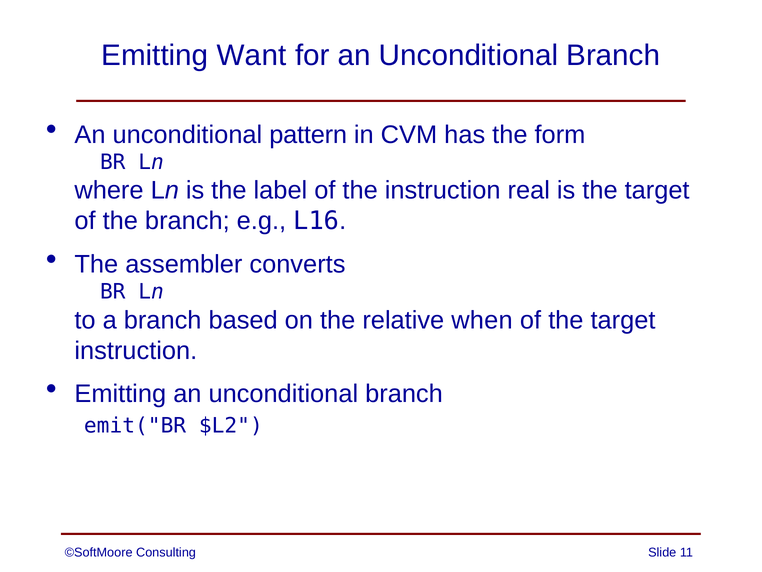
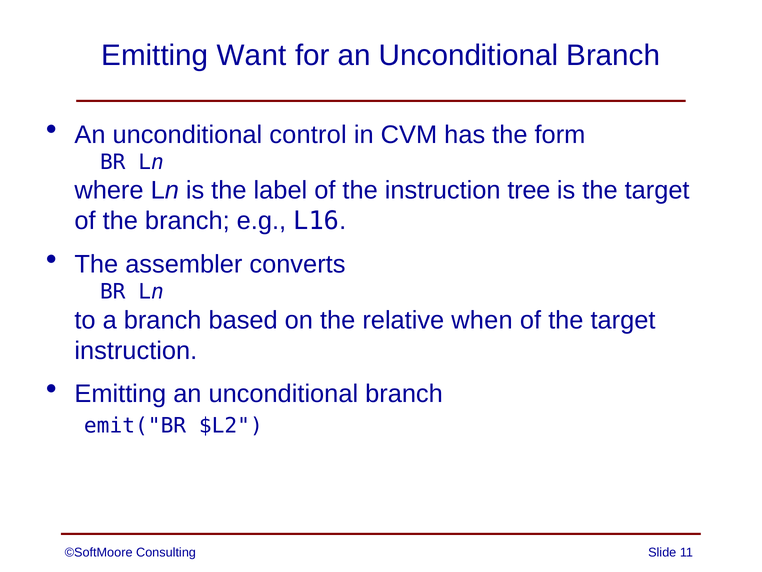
pattern: pattern -> control (308, 135)
real: real -> tree (529, 190)
